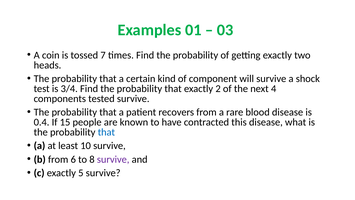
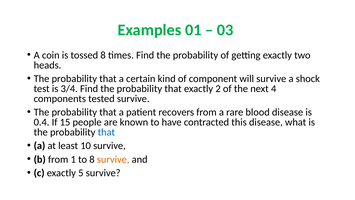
tossed 7: 7 -> 8 (103, 55)
6: 6 -> 1 (73, 159)
survive colour: purple -> orange (113, 159)
